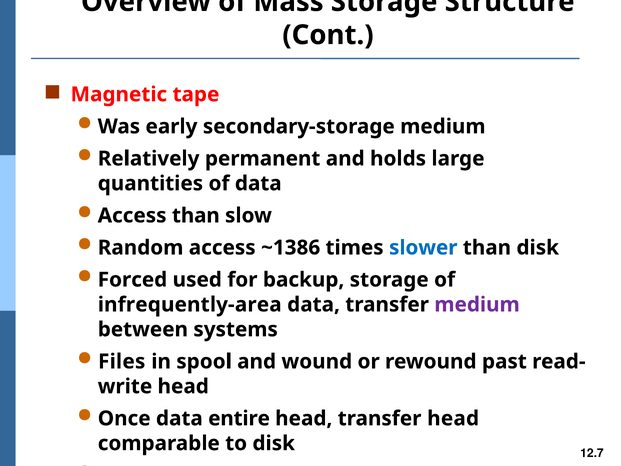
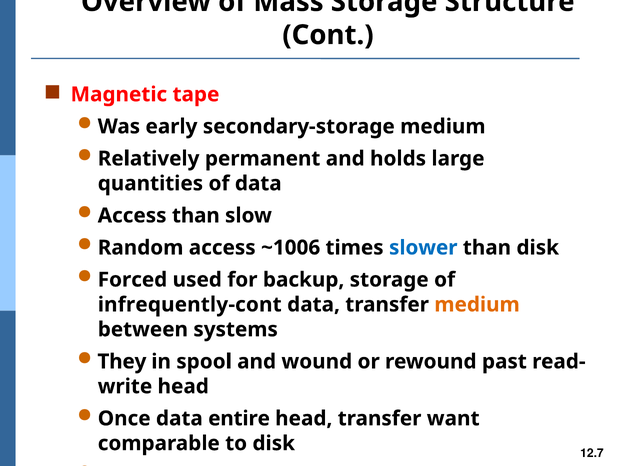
~1386: ~1386 -> ~1006 (291, 248)
infrequently-area: infrequently-area -> infrequently-cont (190, 304)
medium colour: purple -> orange (477, 304)
Files: Files -> They (122, 361)
transfer head: head -> want (453, 418)
